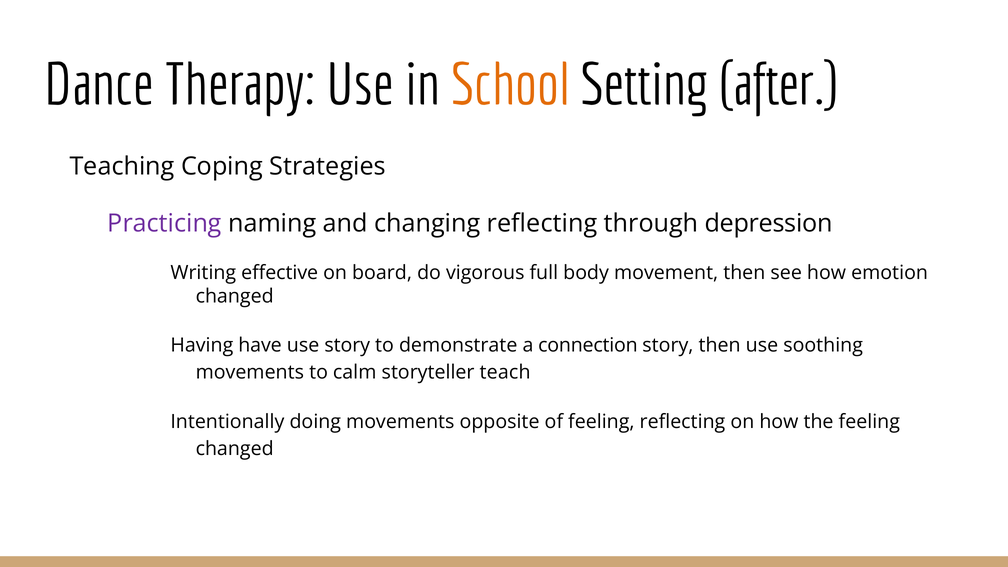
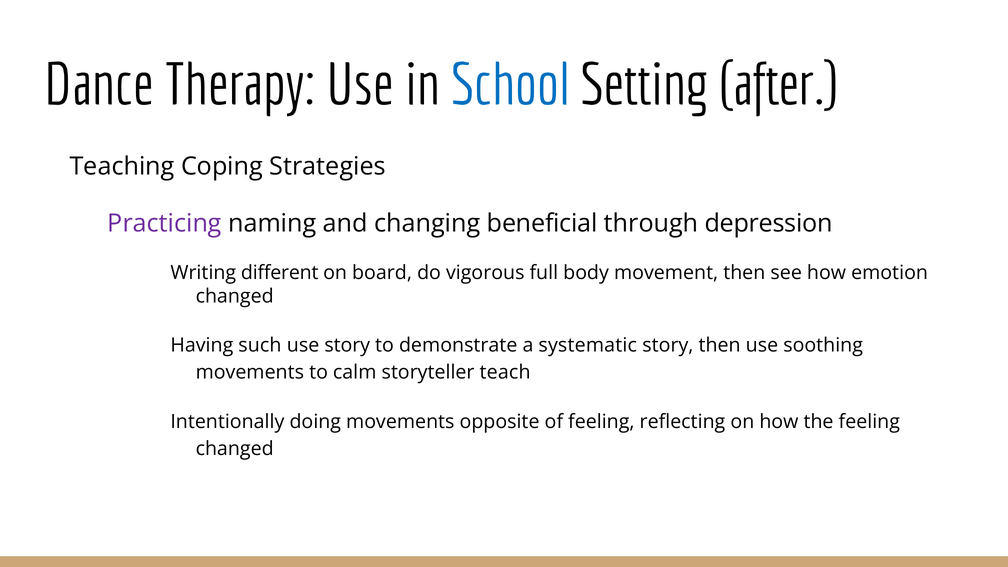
School colour: orange -> blue (510, 85)
changing reflecting: reflecting -> beneficial (542, 224)
effective: effective -> different (280, 273)
have: have -> such (260, 345)
connection: connection -> systematic (588, 345)
